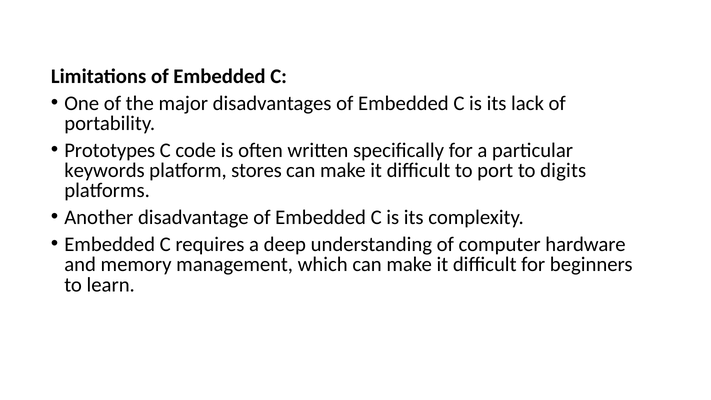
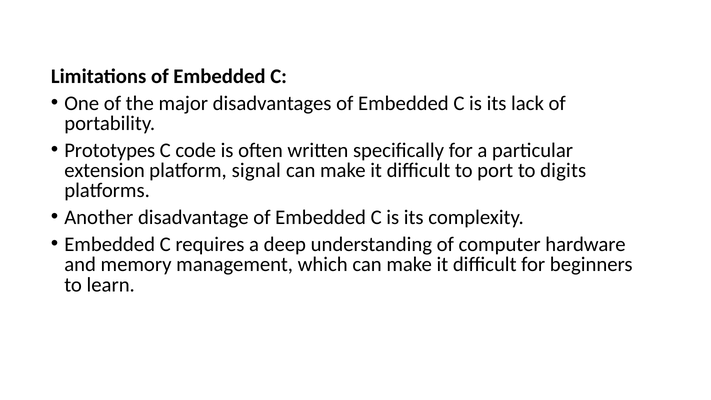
keywords: keywords -> extension (105, 170)
stores: stores -> signal (256, 170)
